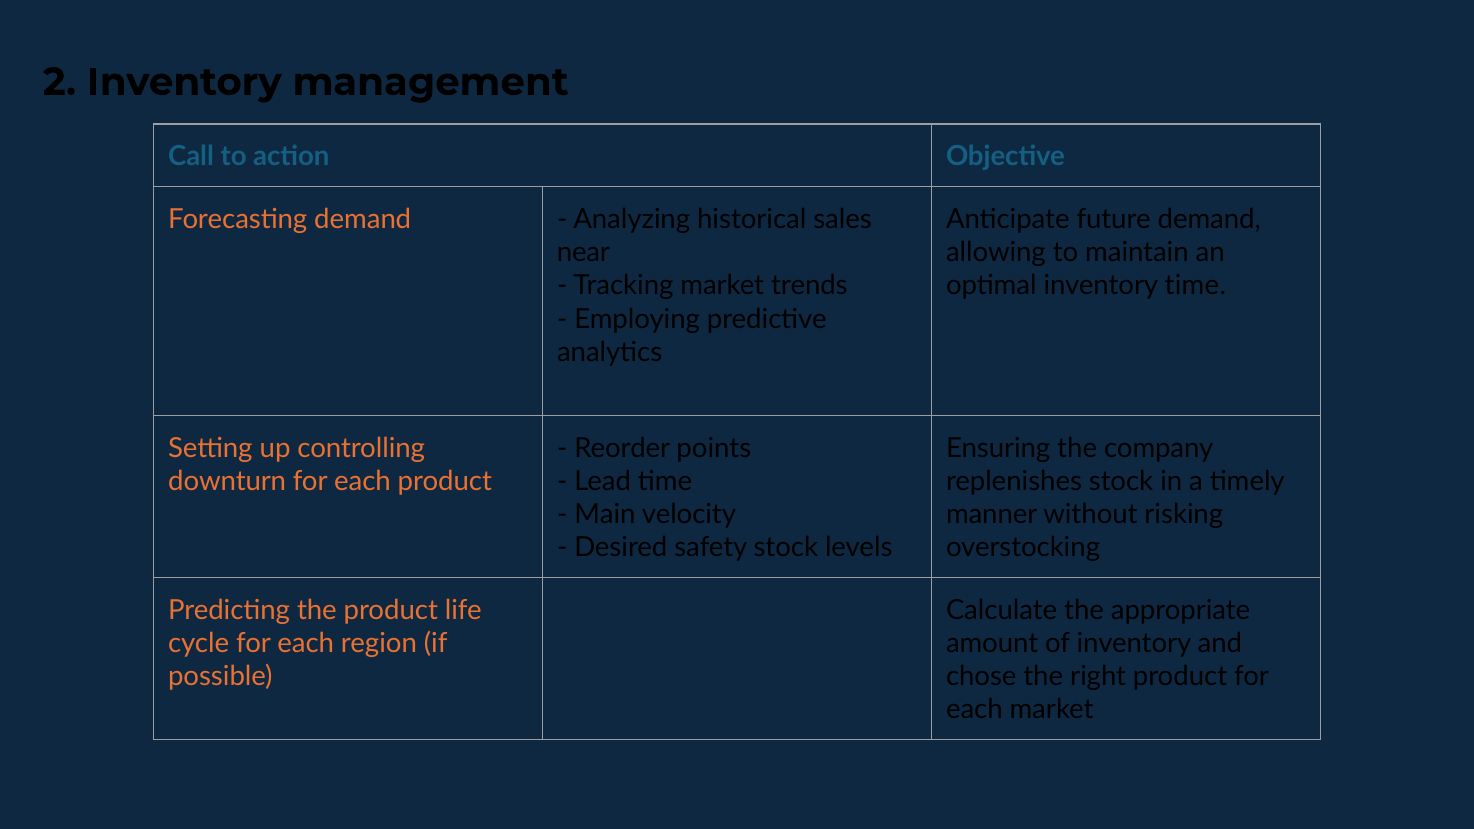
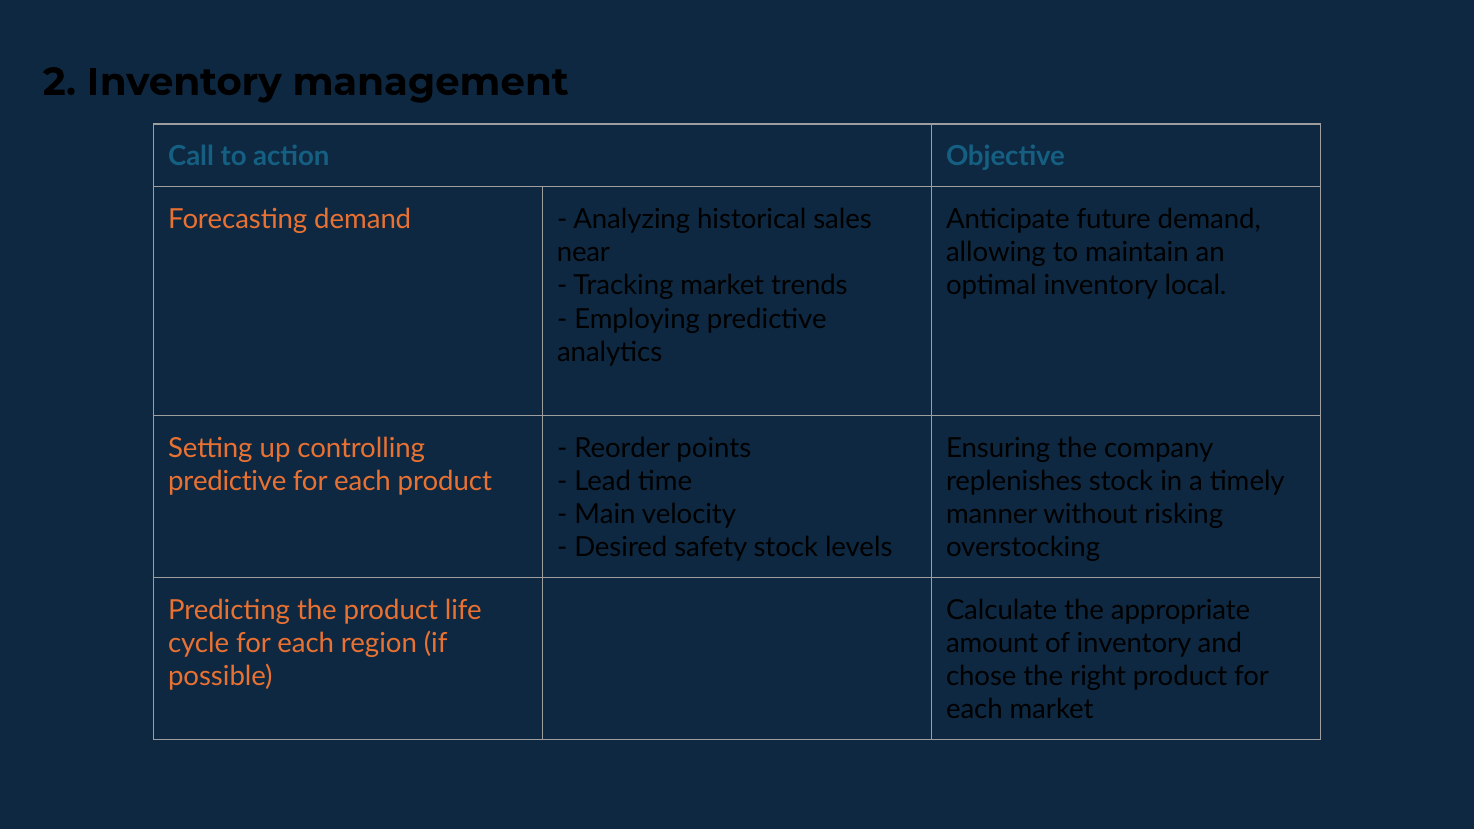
inventory time: time -> local (1196, 286)
downturn: downturn -> predictive (227, 481)
